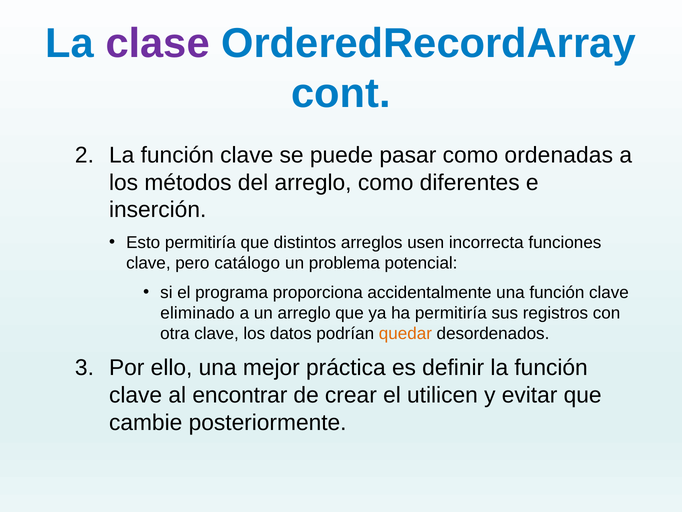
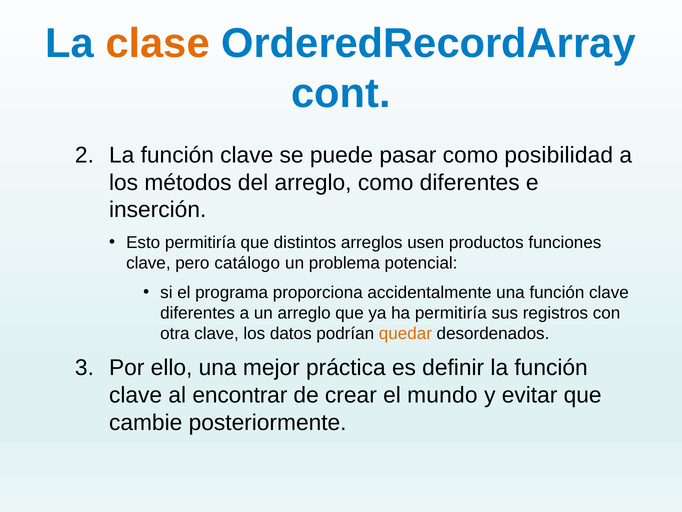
clase colour: purple -> orange (158, 43)
ordenadas: ordenadas -> posibilidad (559, 155)
incorrecta: incorrecta -> productos (486, 242)
eliminado: eliminado -> diferentes (198, 313)
utilicen: utilicen -> mundo (442, 395)
